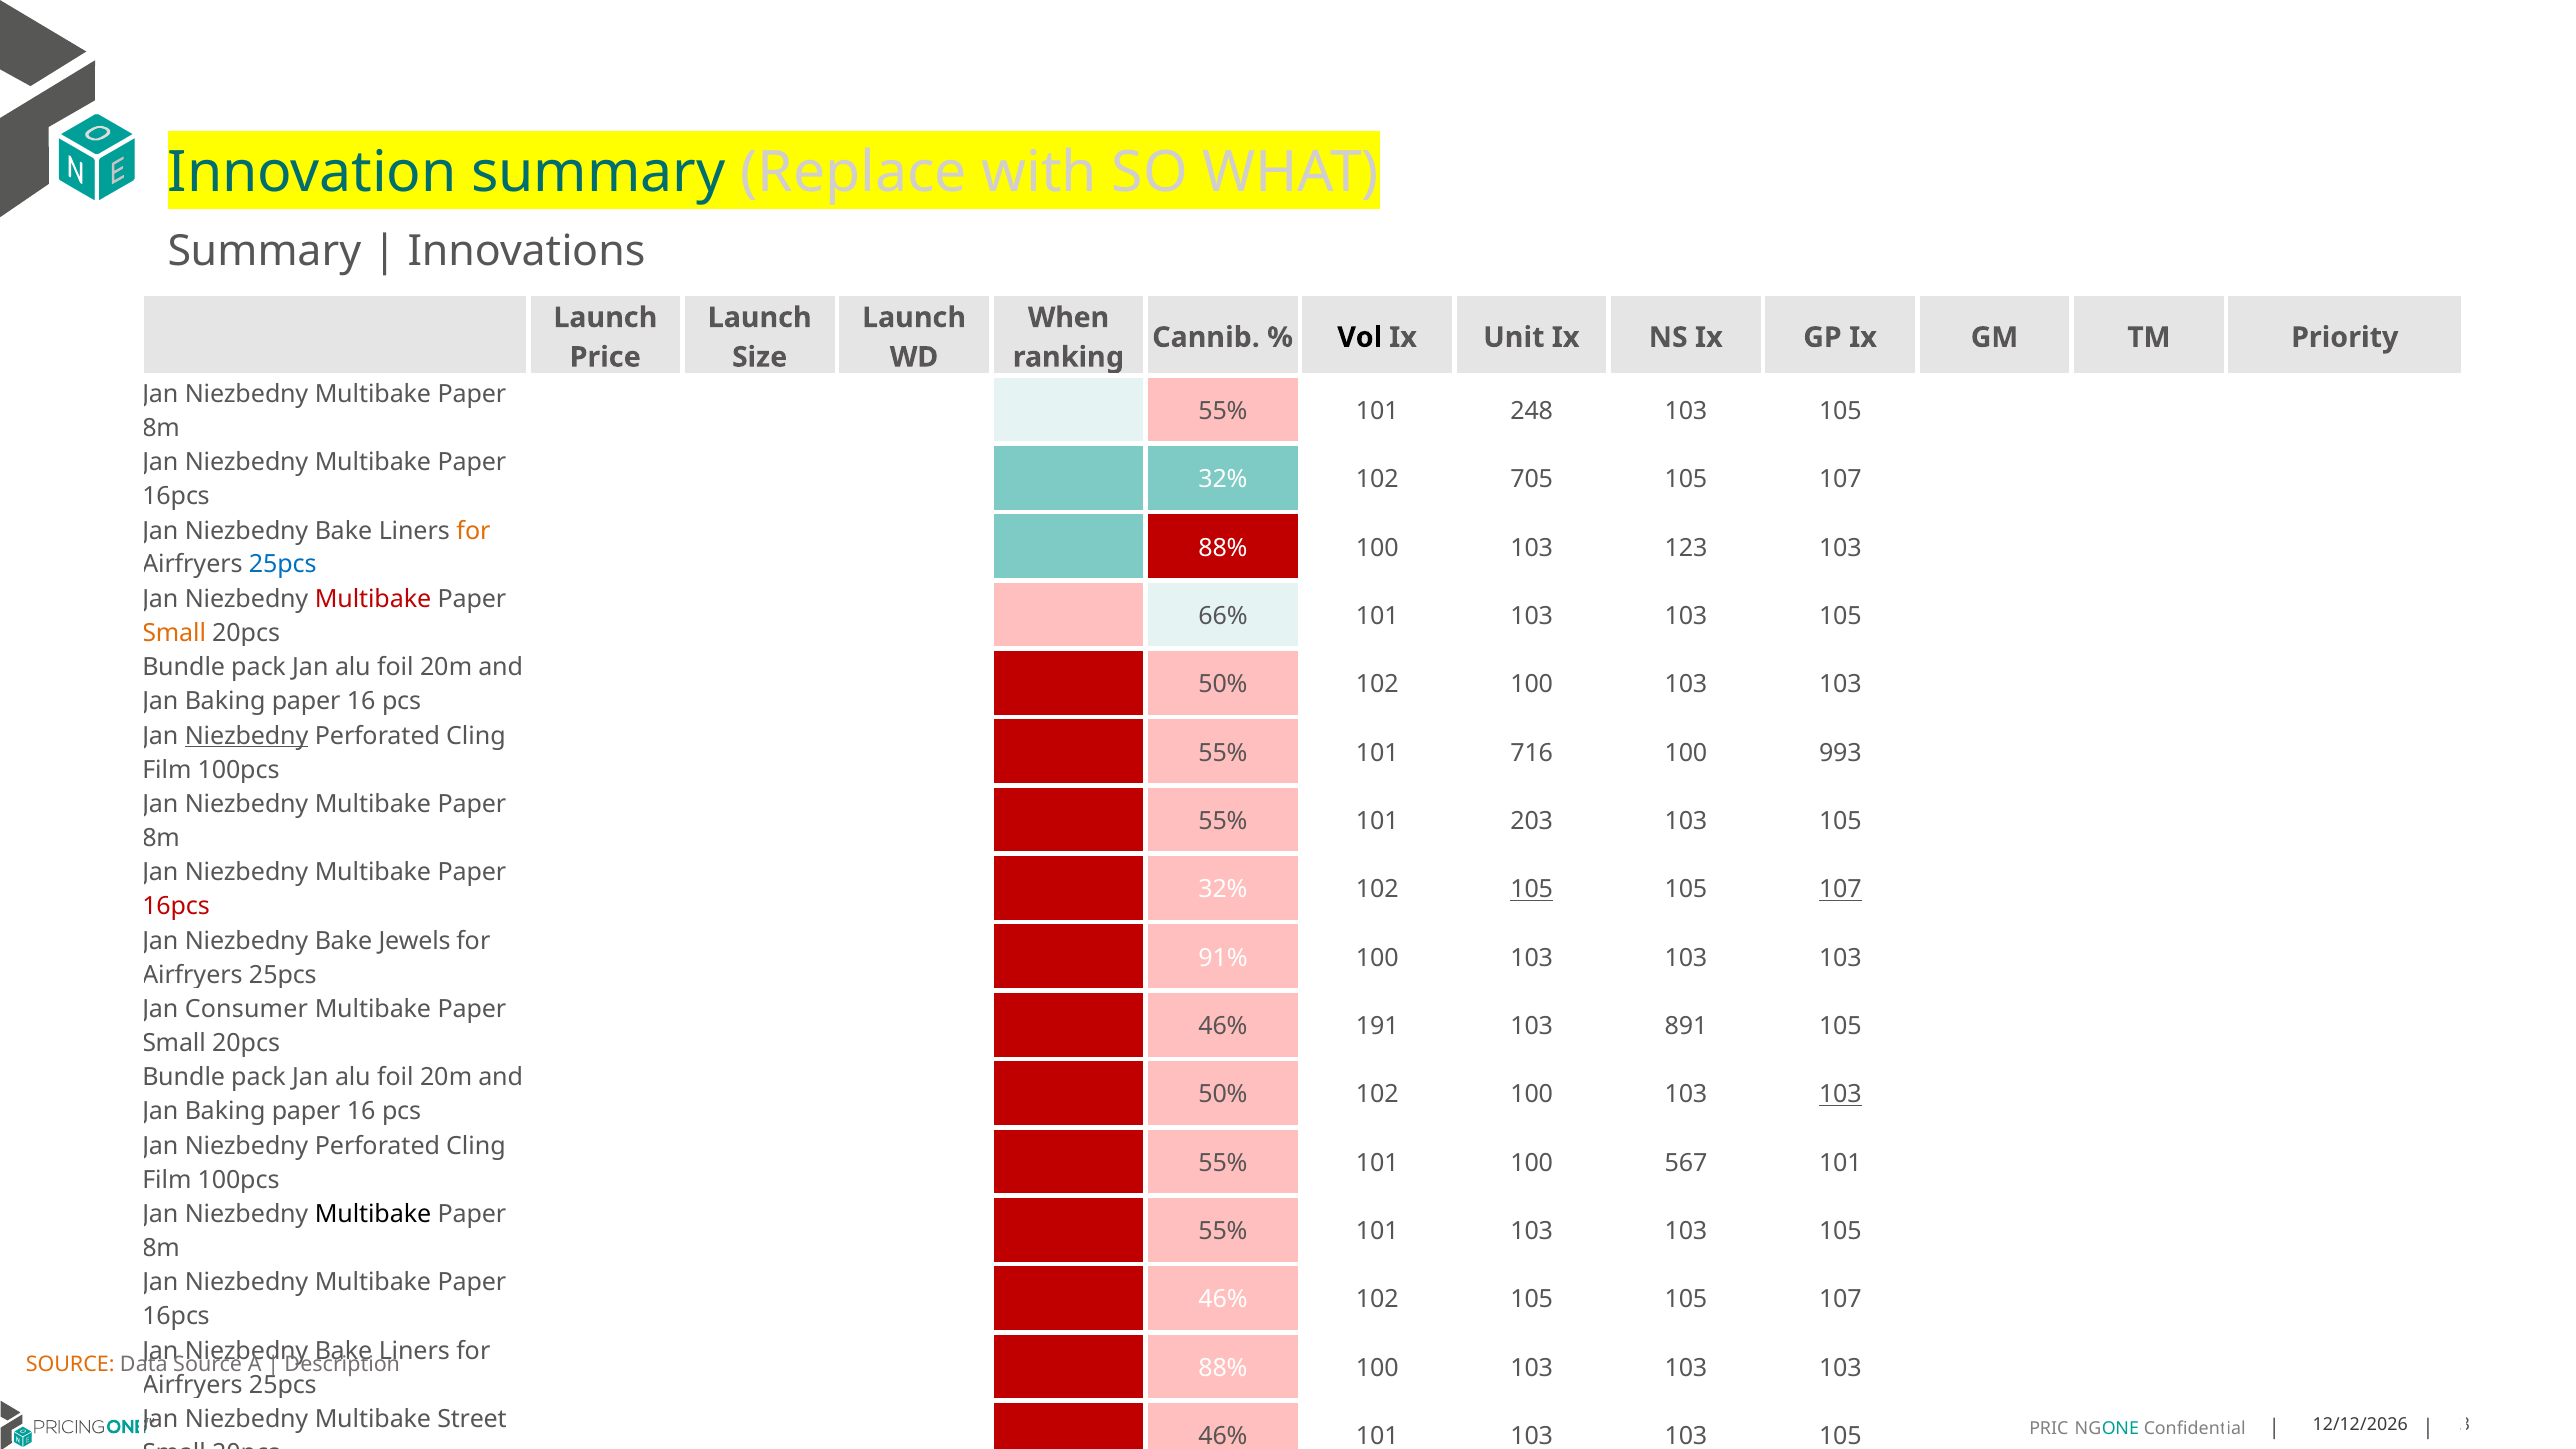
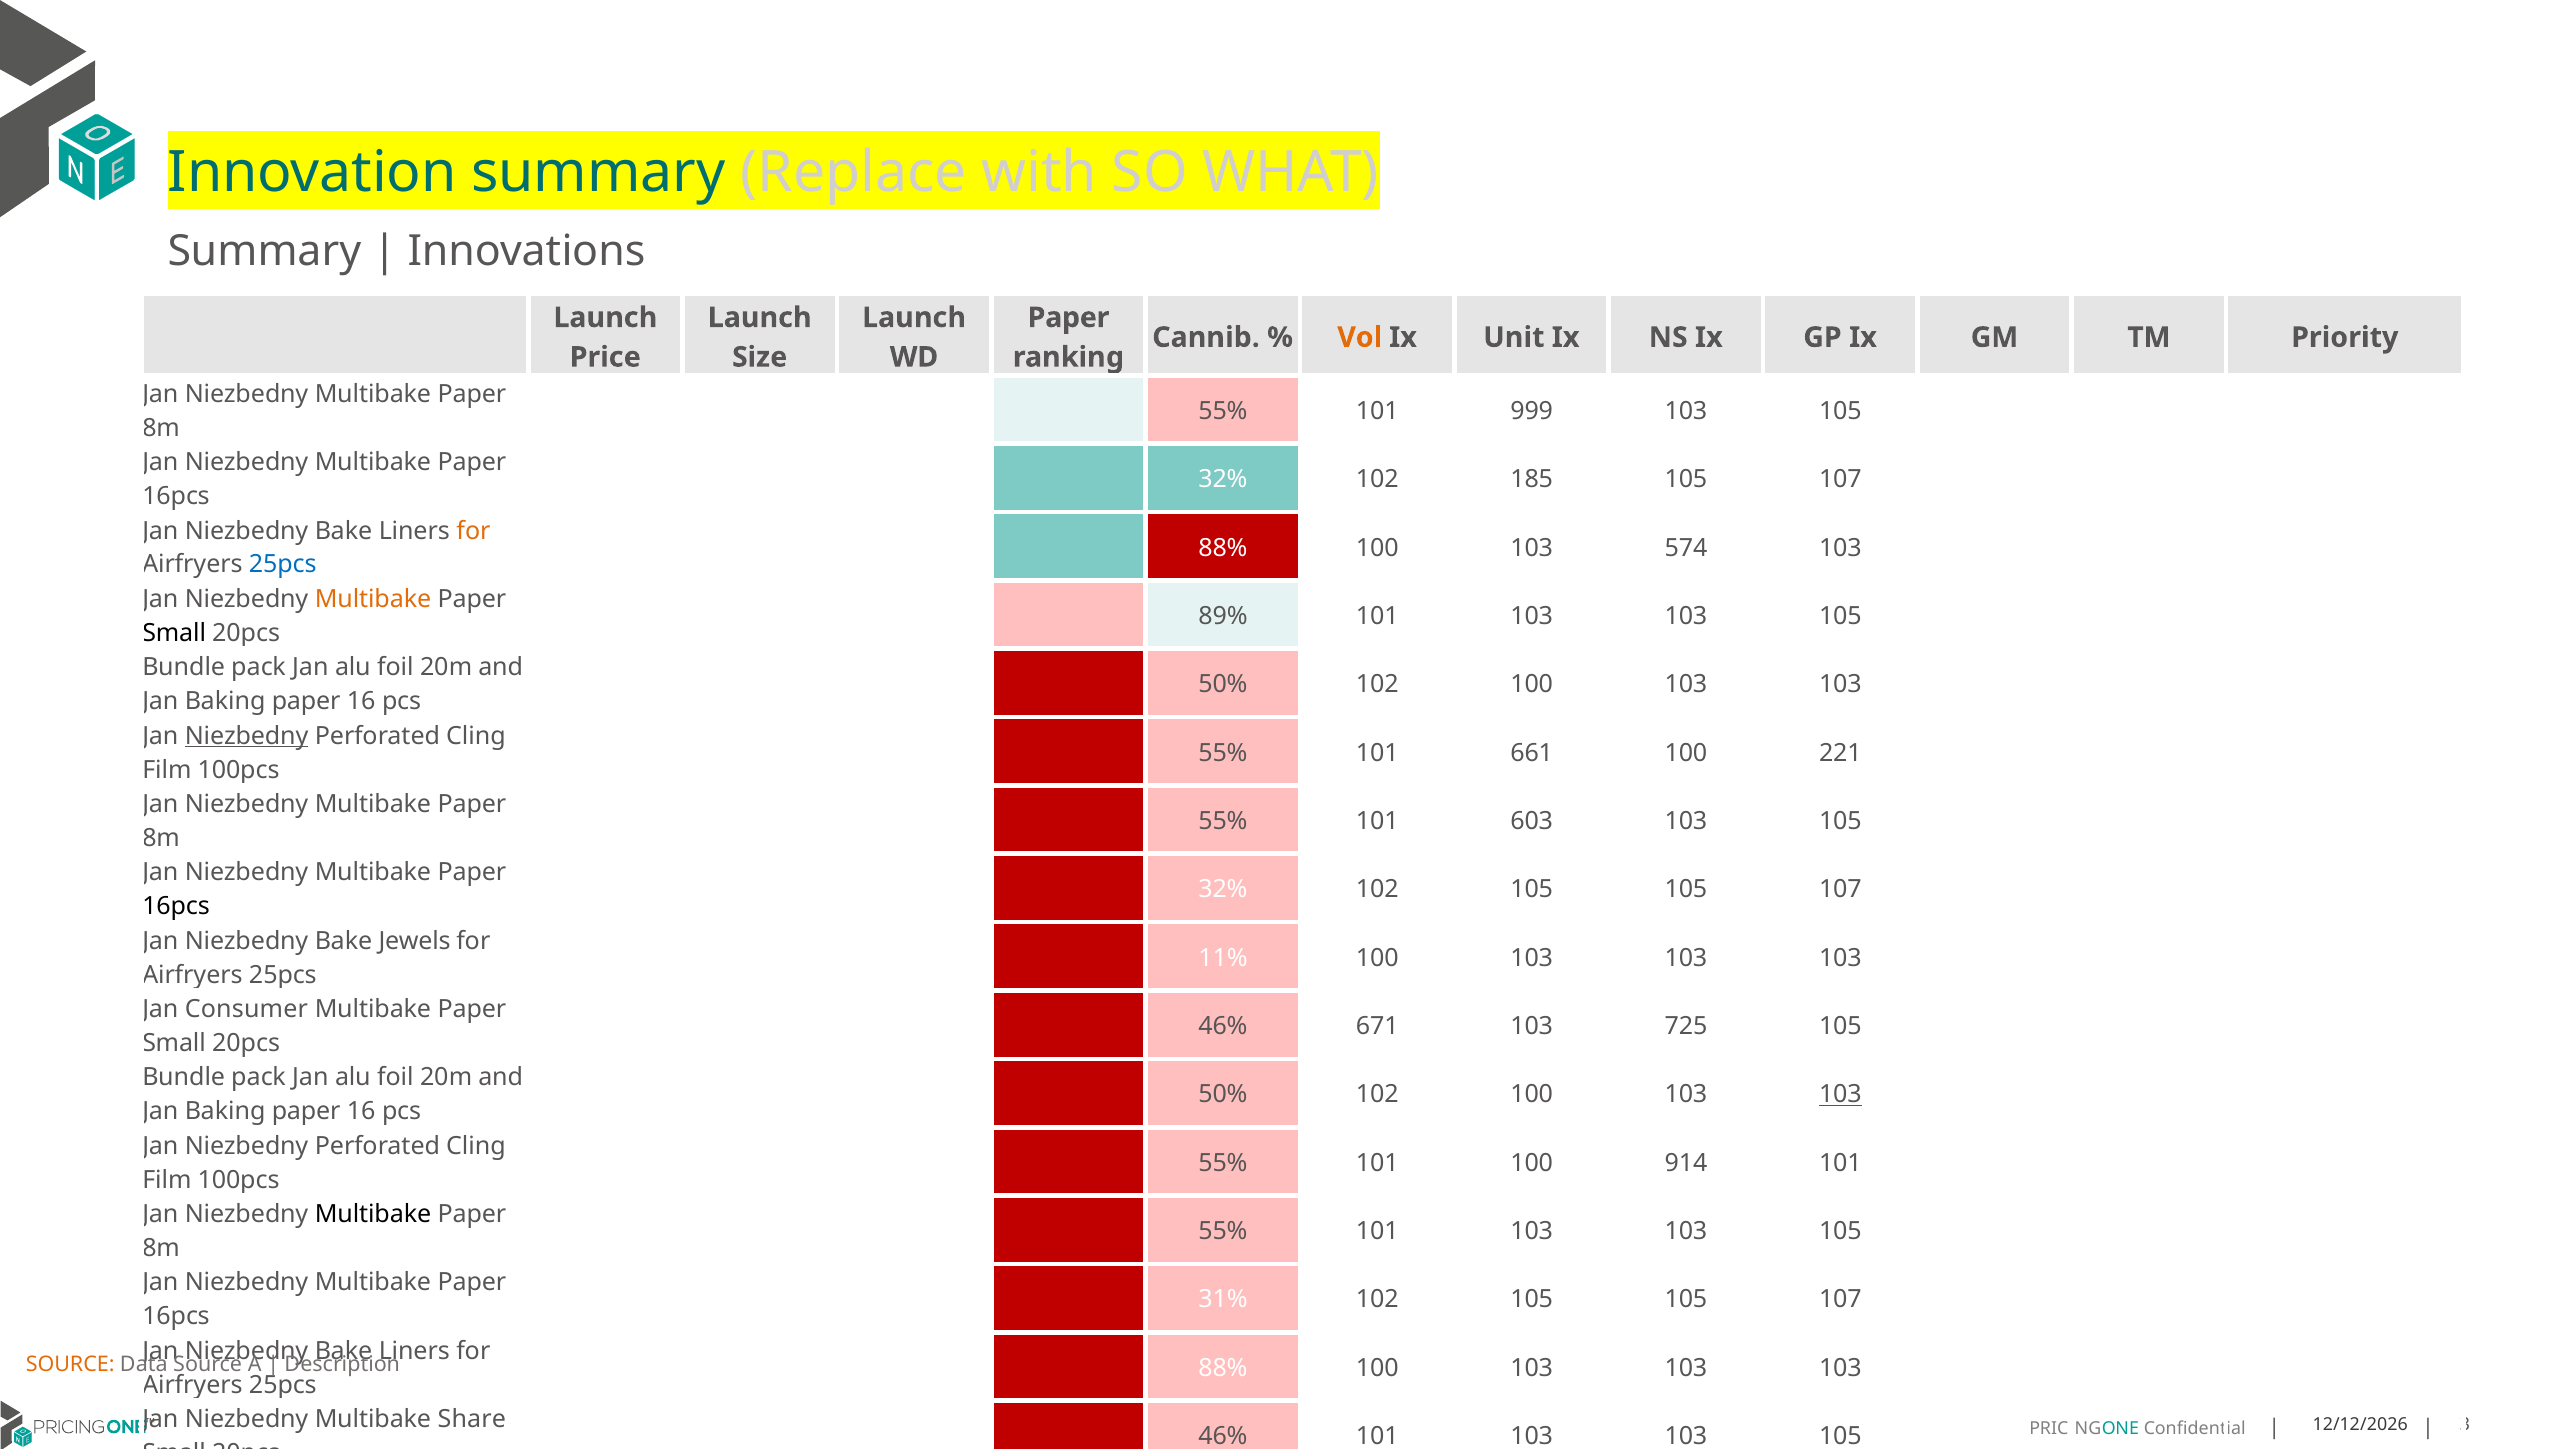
When: When -> Paper (1069, 318)
Vol colour: black -> orange (1360, 337)
248: 248 -> 999 (1532, 411)
705: 705 -> 185 (1532, 479)
123: 123 -> 574 (1686, 548)
Multibake colour: red -> orange (373, 599)
66%: 66% -> 89% (1223, 616)
Small colour: orange -> black (174, 633)
716: 716 -> 661 (1532, 753)
993: 993 -> 221 (1840, 753)
203: 203 -> 603 (1532, 821)
105 underline: present -> none (1532, 890)
107 underline: present -> none (1840, 890)
16pcs colour: red -> black (176, 907)
91%: 91% -> 11% (1223, 958)
191: 191 -> 671 (1377, 1026)
891: 891 -> 725 (1686, 1026)
567: 567 -> 914 (1686, 1163)
46%: 46% -> 31% (1223, 1300)
Street: Street -> Share (472, 1419)
